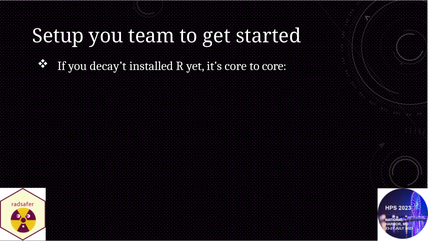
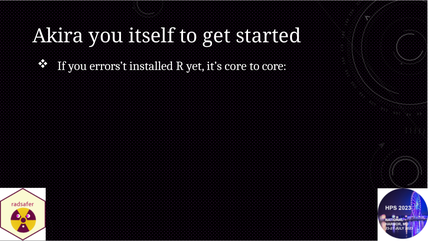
Setup: Setup -> Akira (58, 36)
team: team -> itself (151, 36)
decay’t: decay’t -> errors’t (108, 66)
